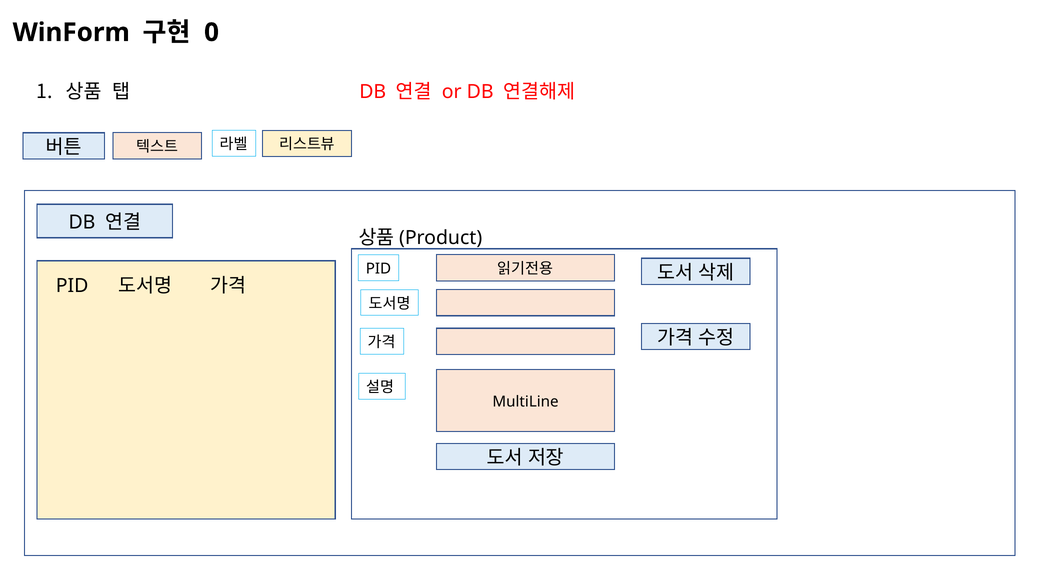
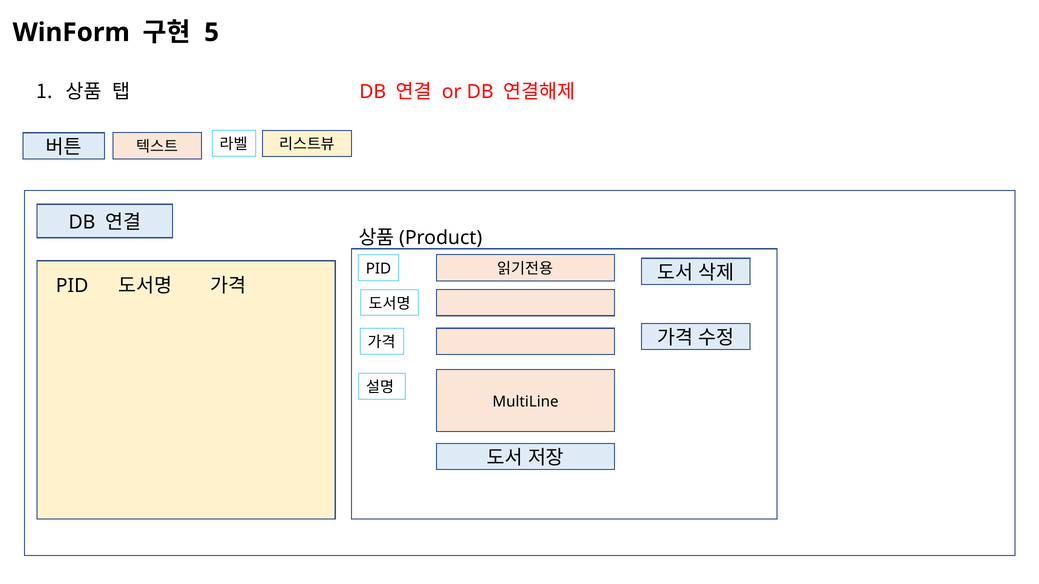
0: 0 -> 5 (212, 32)
